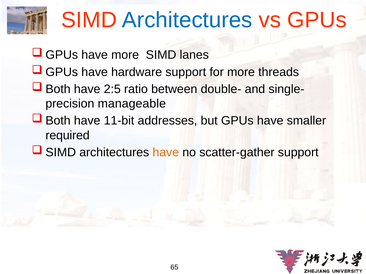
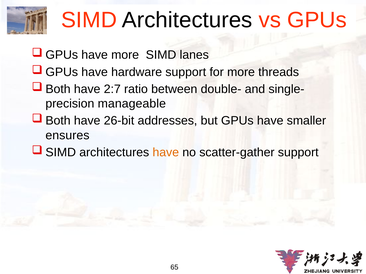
Architectures colour: blue -> black (187, 20)
2:5: 2:5 -> 2:7 (112, 89)
11-bit: 11-bit -> 26-bit (119, 121)
required: required -> ensures (67, 136)
